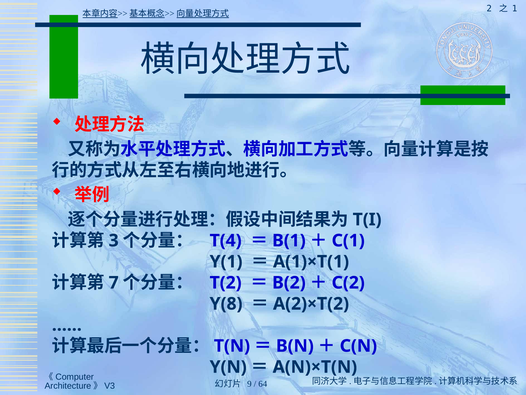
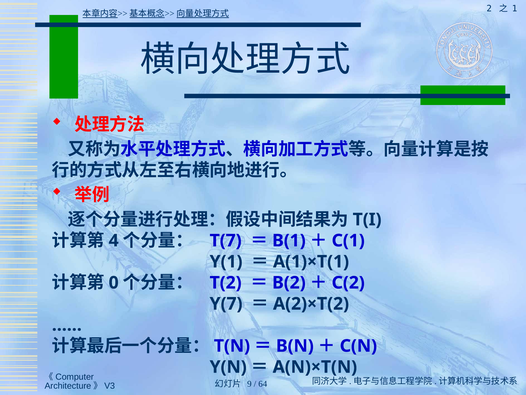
3: 3 -> 4 (114, 240)
T(4: T(4 -> T(7 (226, 240)
7: 7 -> 0 (114, 282)
Y(8: Y(8 -> Y(7 (226, 303)
